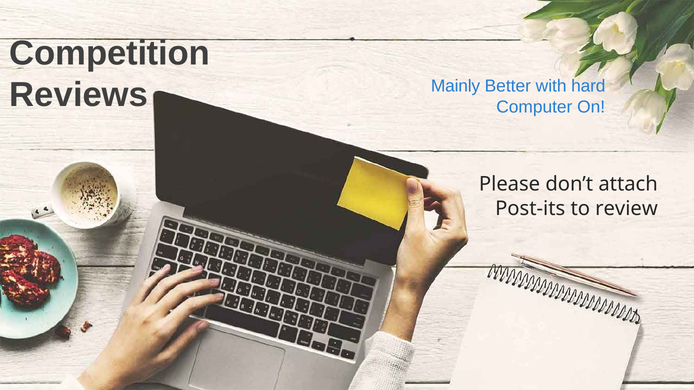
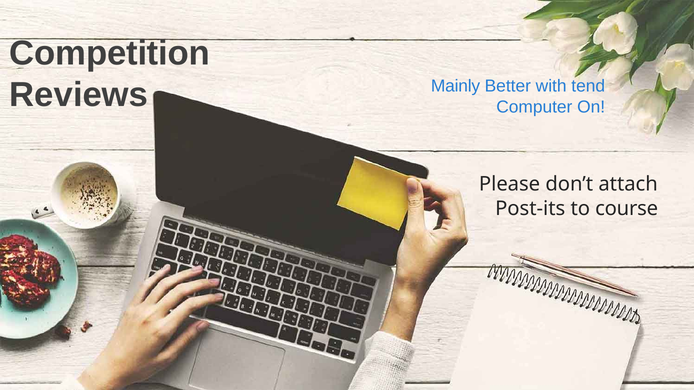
hard: hard -> tend (588, 86)
review: review -> course (627, 209)
